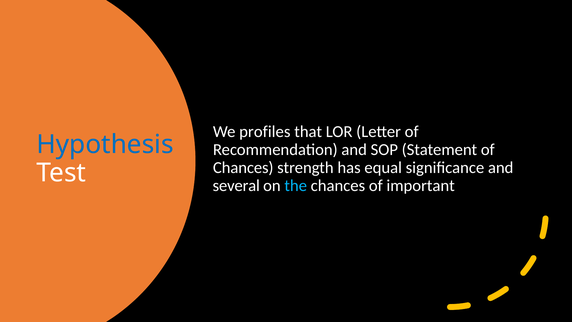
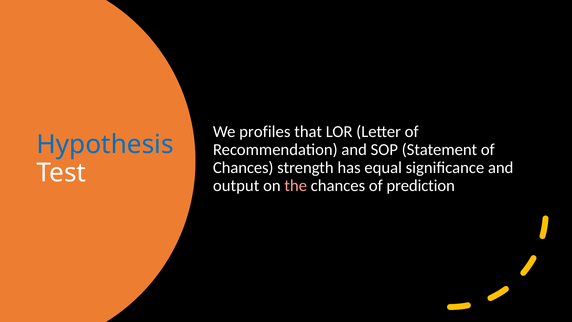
several: several -> output (236, 186)
the colour: light blue -> pink (296, 186)
important: important -> prediction (421, 186)
